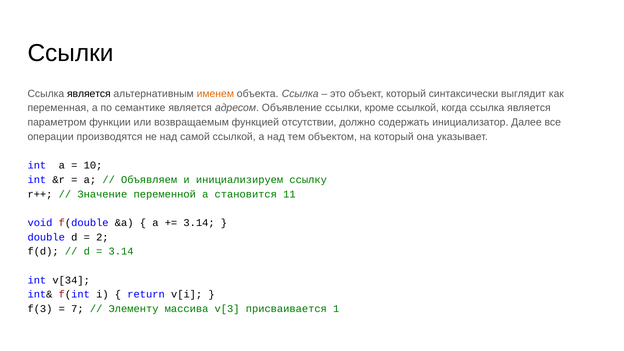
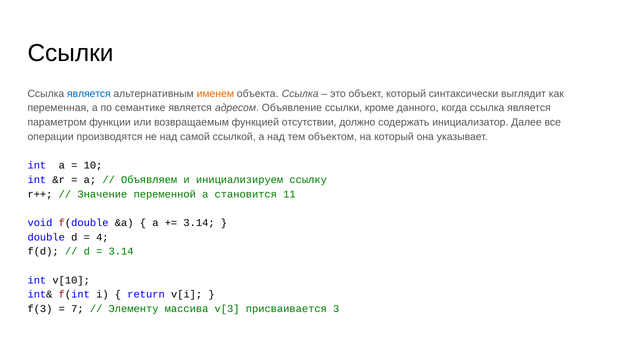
является colour: black -> blue (89, 94)
кроме ссылкой: ссылкой -> данного (418, 108)
2: 2 -> 4 (102, 237)
v[34: v[34 -> v[10 (71, 280)
1: 1 -> 3 (336, 309)
